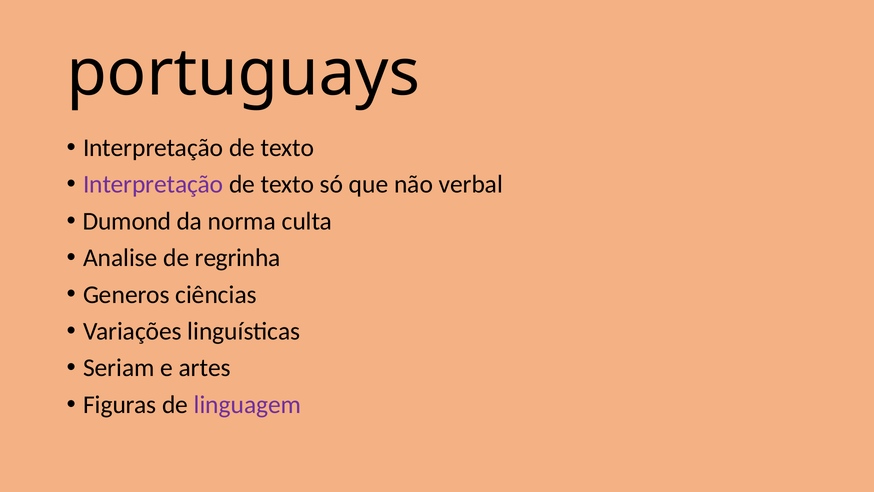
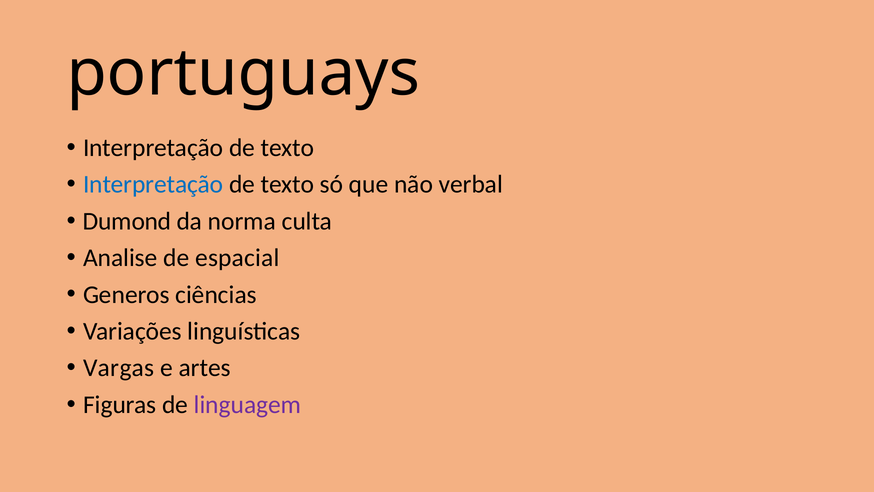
Interpretação colour: purple -> blue (153, 184)
regrinha: regrinha -> espacial (237, 258)
Seriam: Seriam -> Vargas (119, 368)
